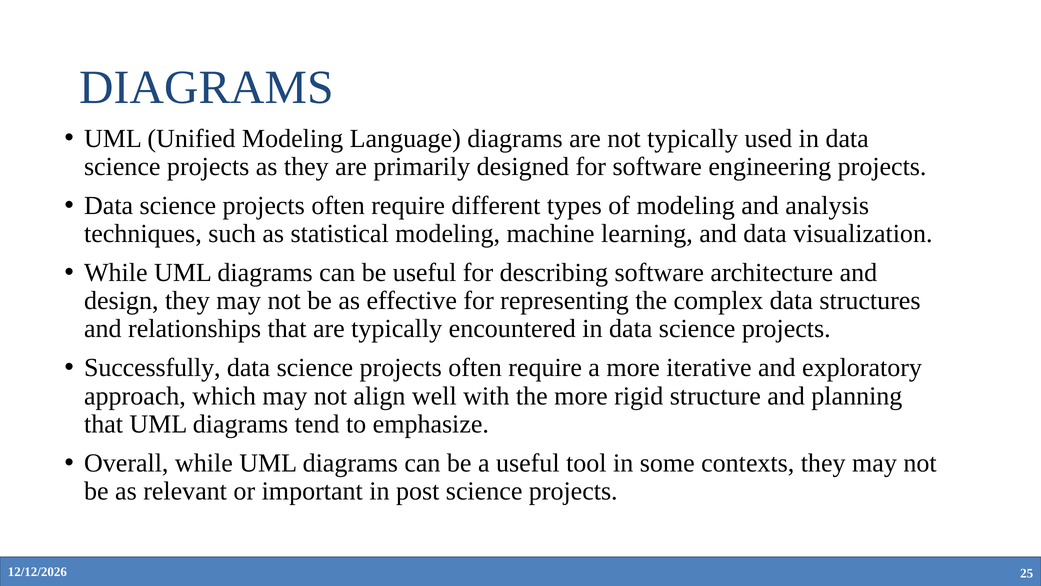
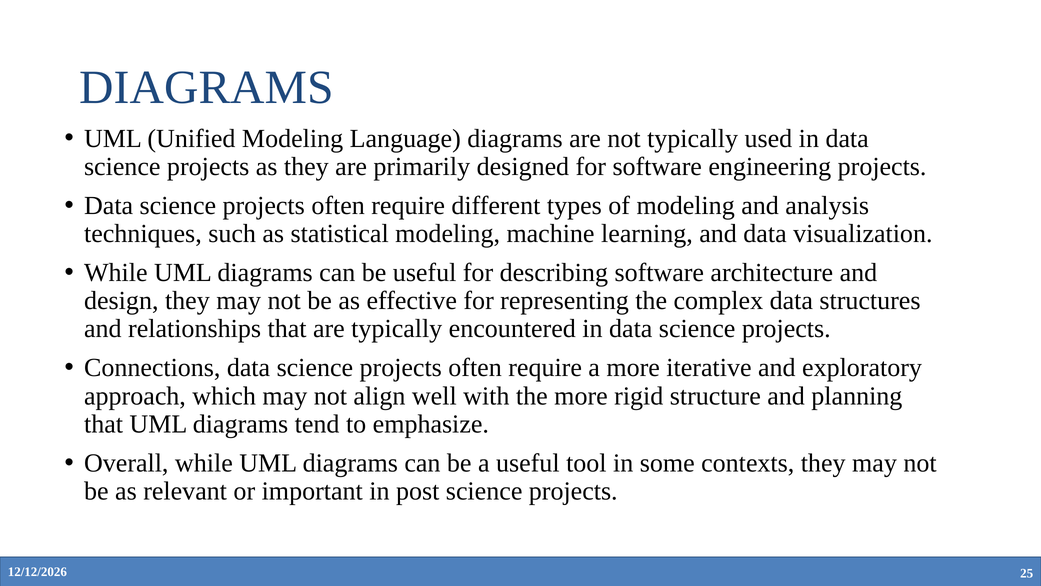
Successfully: Successfully -> Connections (152, 368)
